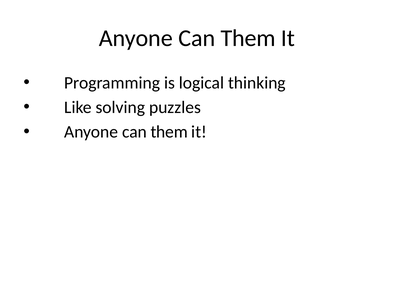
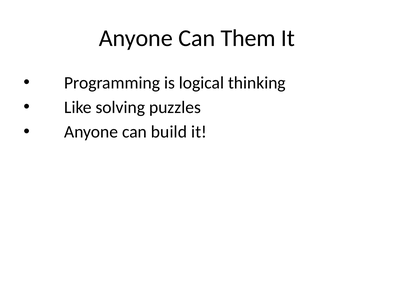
them: them -> build (169, 132)
